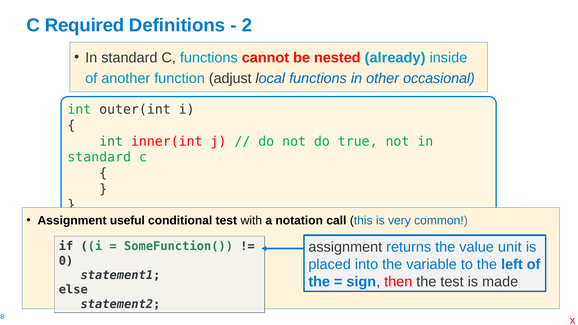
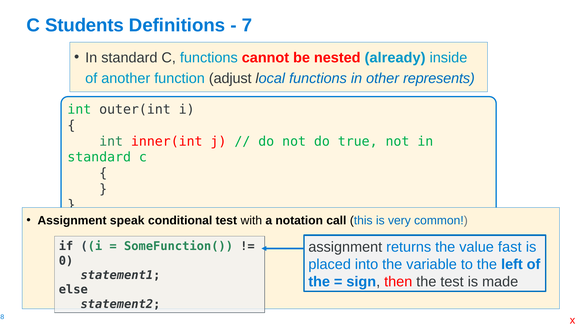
Required: Required -> Students (85, 25)
2: 2 -> 7 (247, 25)
occasional: occasional -> represents (439, 78)
useful: useful -> speak (127, 221)
unit: unit -> fast (510, 247)
